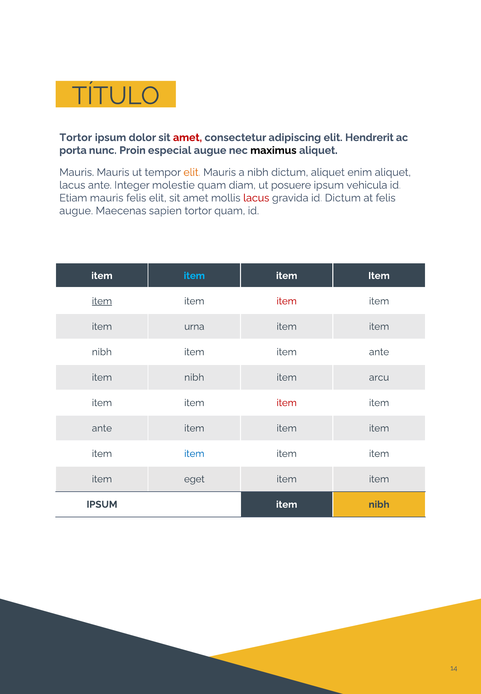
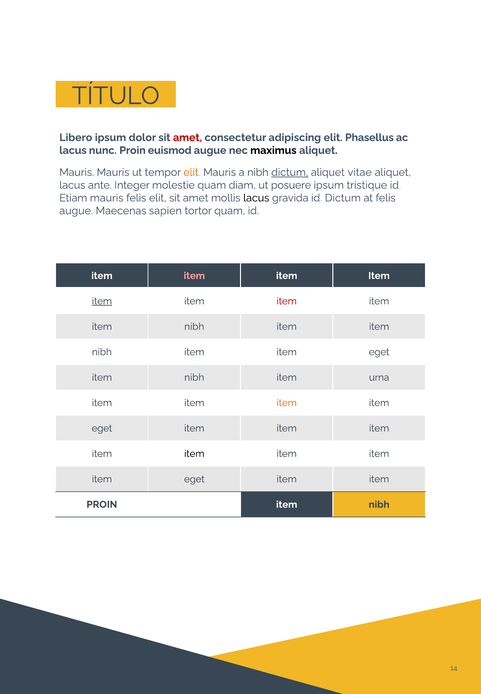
Tortor: Tortor -> Libero (76, 138)
Hendrerit: Hendrerit -> Phasellus (369, 138)
porta: porta -> lacus (73, 151)
especial: especial -> euismod (170, 151)
dictum underline: none -> present (290, 173)
enim: enim -> vitae (360, 173)
vehicula: vehicula -> tristique (367, 185)
lacus colour: red -> black (256, 198)
item colour: light blue -> pink (194, 276)
urna: urna -> nibh (194, 327)
ante: ante -> eget (379, 352)
arcu: arcu -> urna (379, 378)
item colour: red -> orange (287, 403)
ante: ante -> eget (102, 429)
item colour: blue -> black (194, 454)
IPSUM: IPSUM -> PROIN (102, 505)
